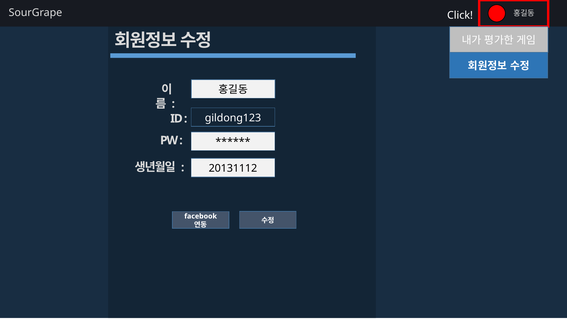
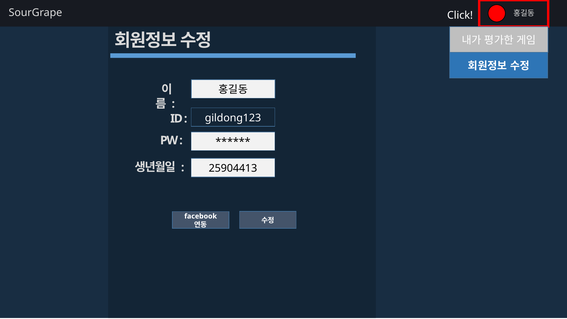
20131112: 20131112 -> 25904413 (233, 168)
